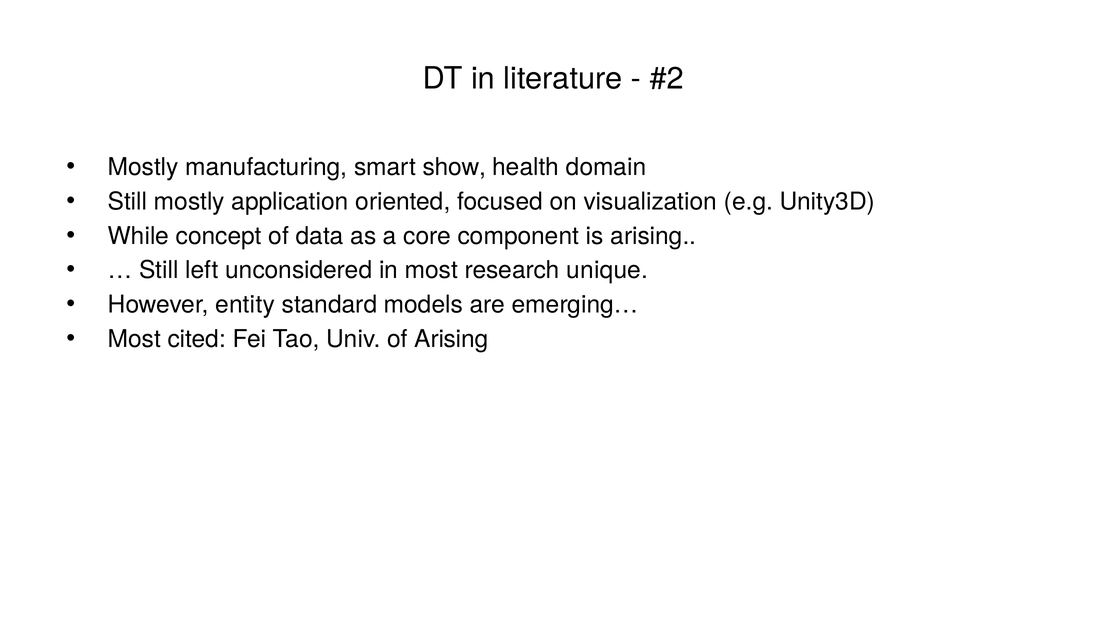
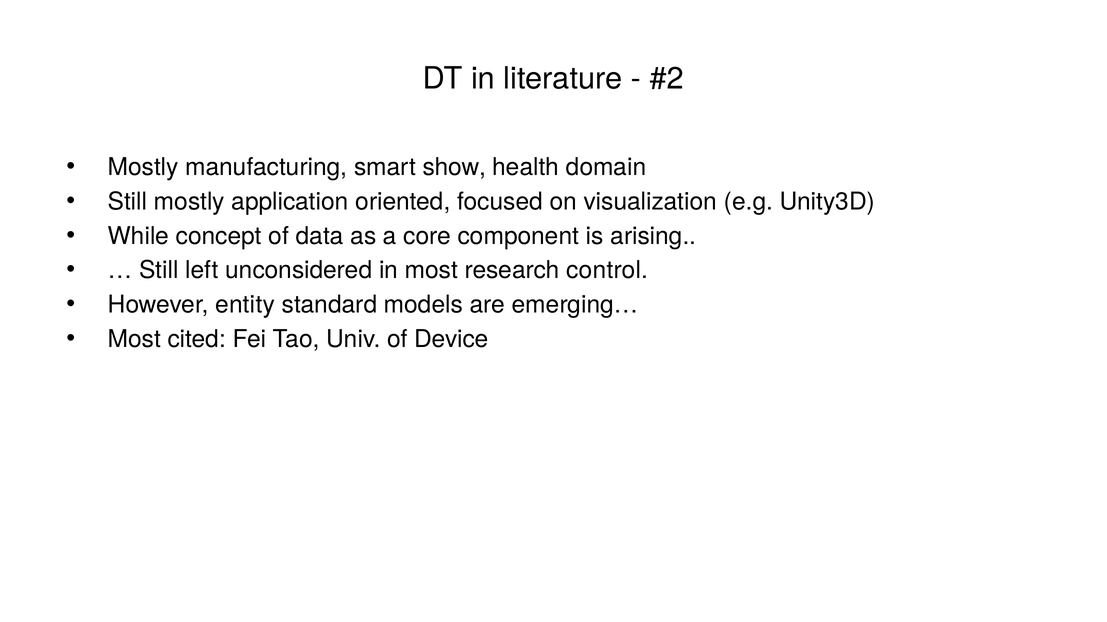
unique: unique -> control (607, 271)
of Arising: Arising -> Device (451, 339)
